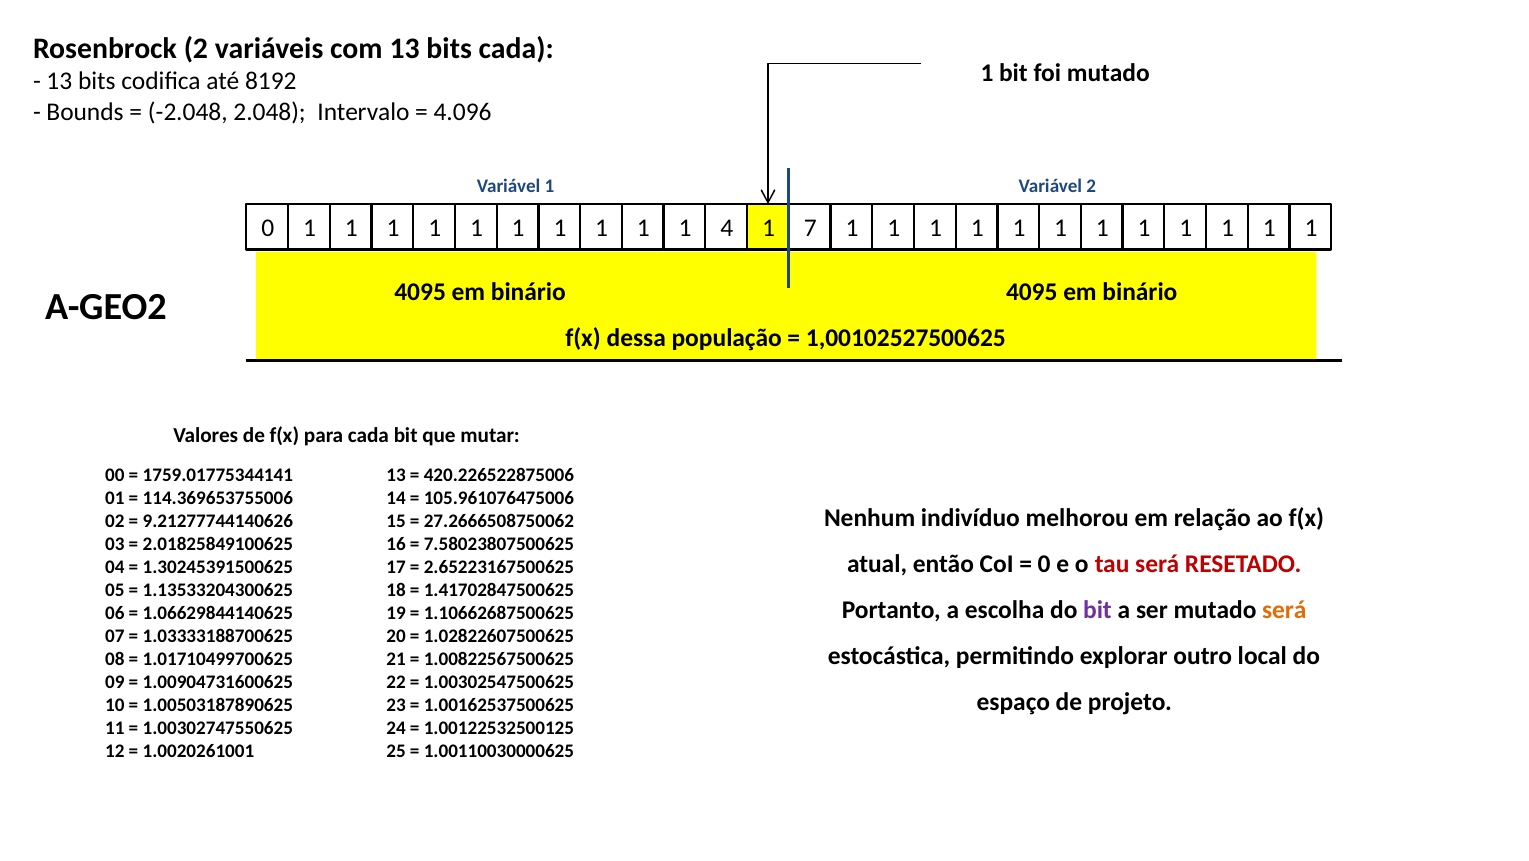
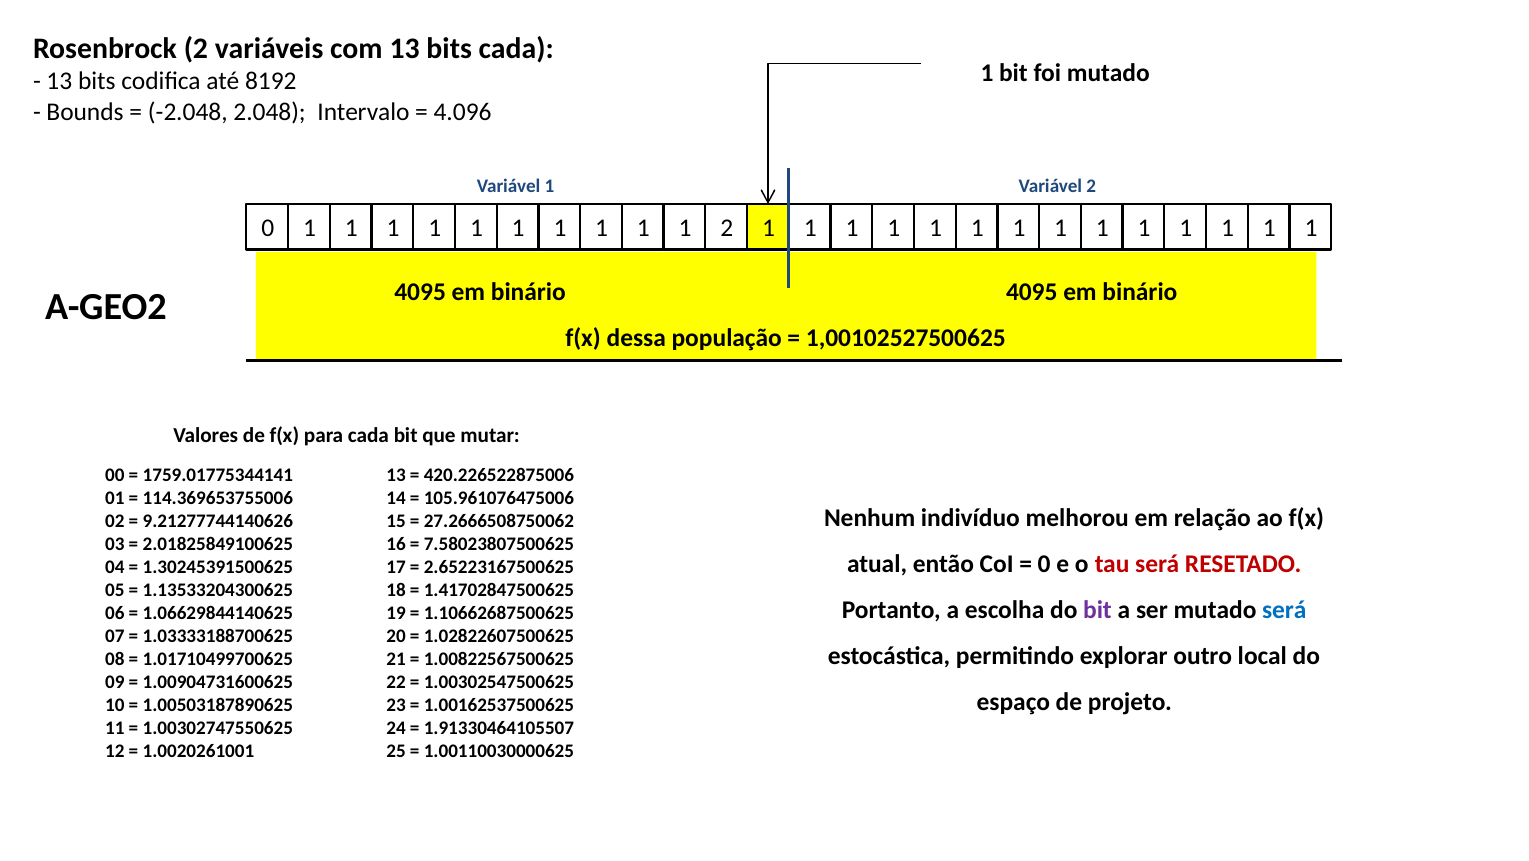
1 4: 4 -> 2 (727, 228)
7: 7 -> 1 (810, 228)
será colour: orange -> blue (1284, 610)
1.00122532500125: 1.00122532500125 -> 1.91330464105507 (499, 728)
